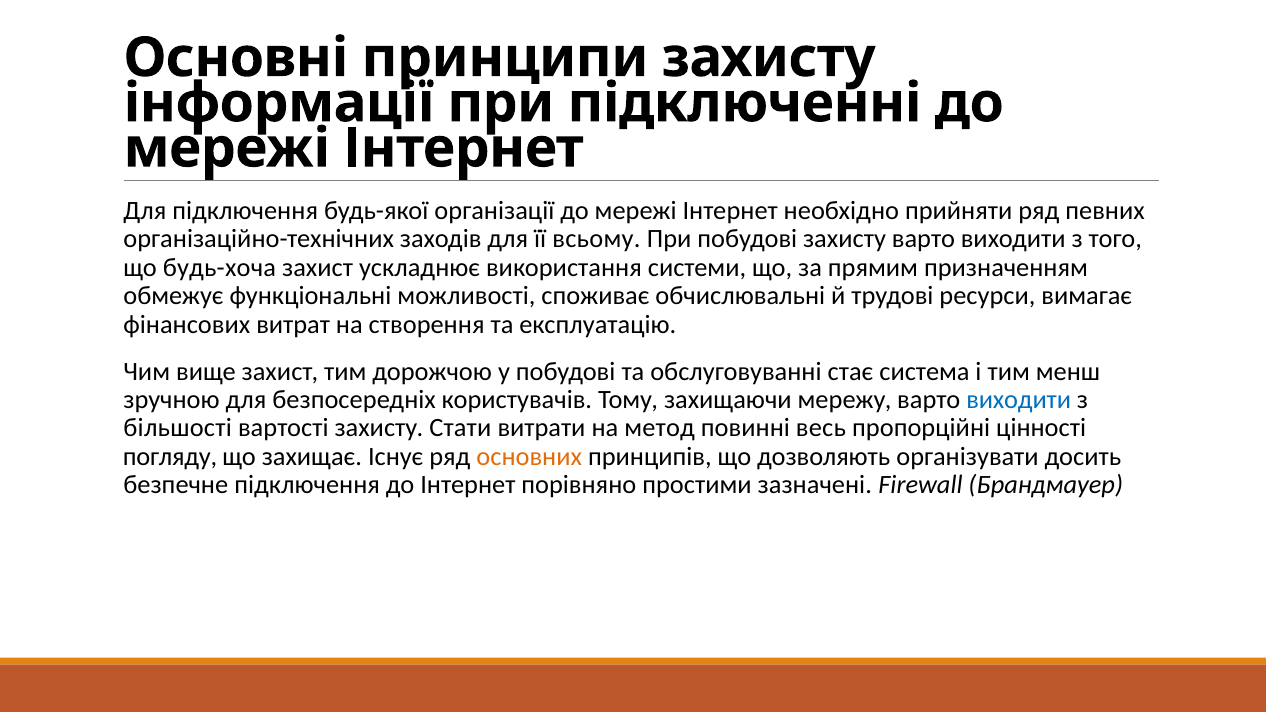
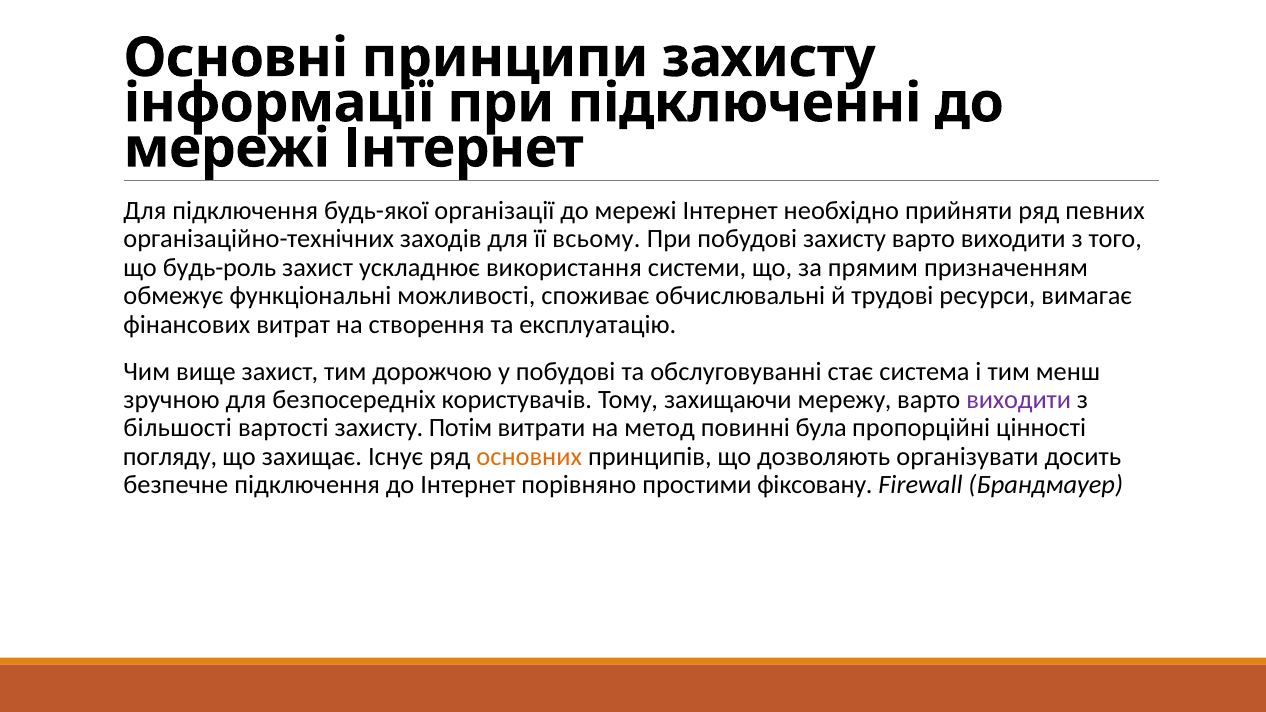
будь-хоча: будь-хоча -> будь-роль (220, 267)
виходити colour: blue -> purple (1019, 400)
Стати: Стати -> Потім (461, 428)
весь: весь -> була (821, 428)
зазначені: зазначені -> фіксовану (815, 485)
